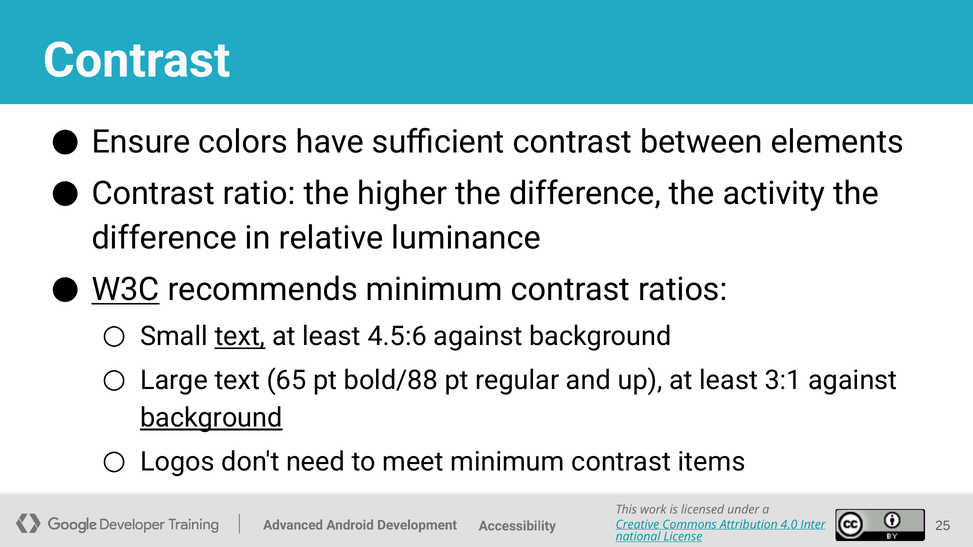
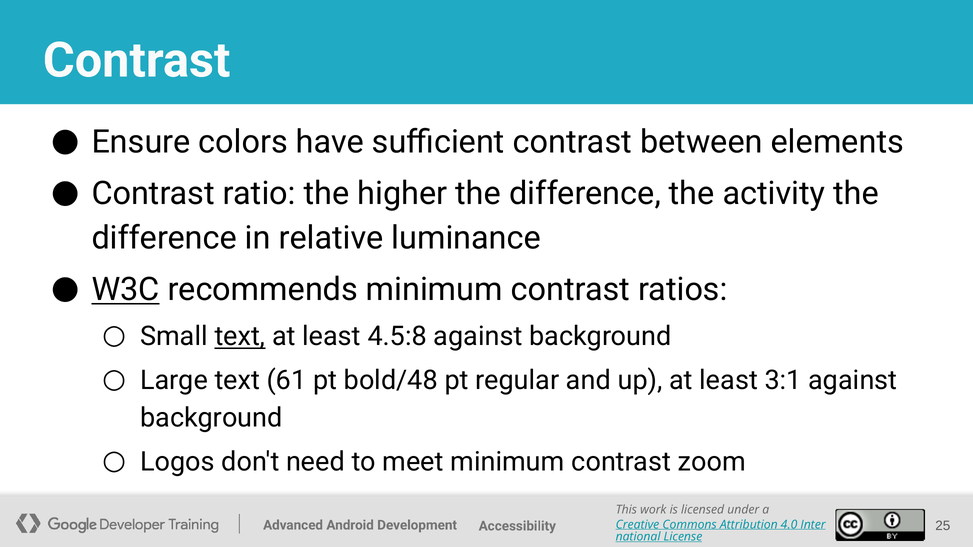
4.5:6: 4.5:6 -> 4.5:8 (397, 337)
65: 65 -> 61 (287, 381)
bold/88: bold/88 -> bold/48 (391, 381)
background underline: present -> none (211, 418)
items: items -> zoom (712, 462)
